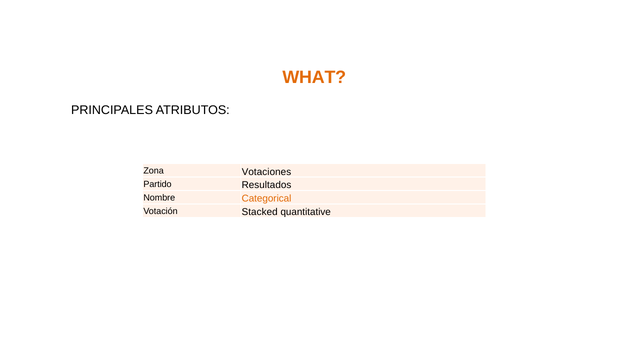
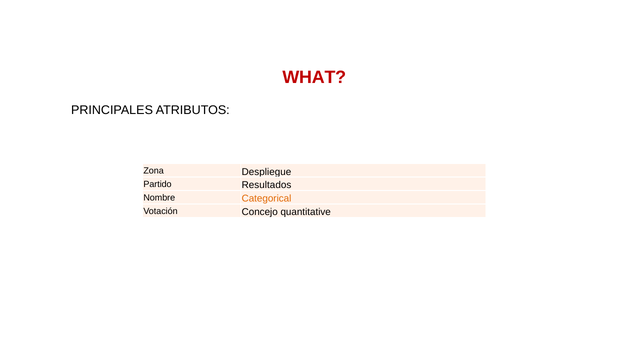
WHAT colour: orange -> red (314, 77)
Votaciones: Votaciones -> Despliegue (267, 172)
Stacked: Stacked -> Concejo (260, 212)
